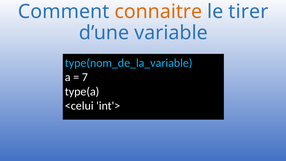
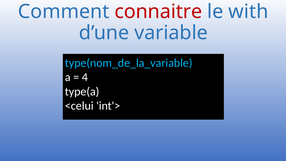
connaitre colour: orange -> red (158, 12)
tirer: tirer -> with (248, 12)
7: 7 -> 4 (85, 77)
